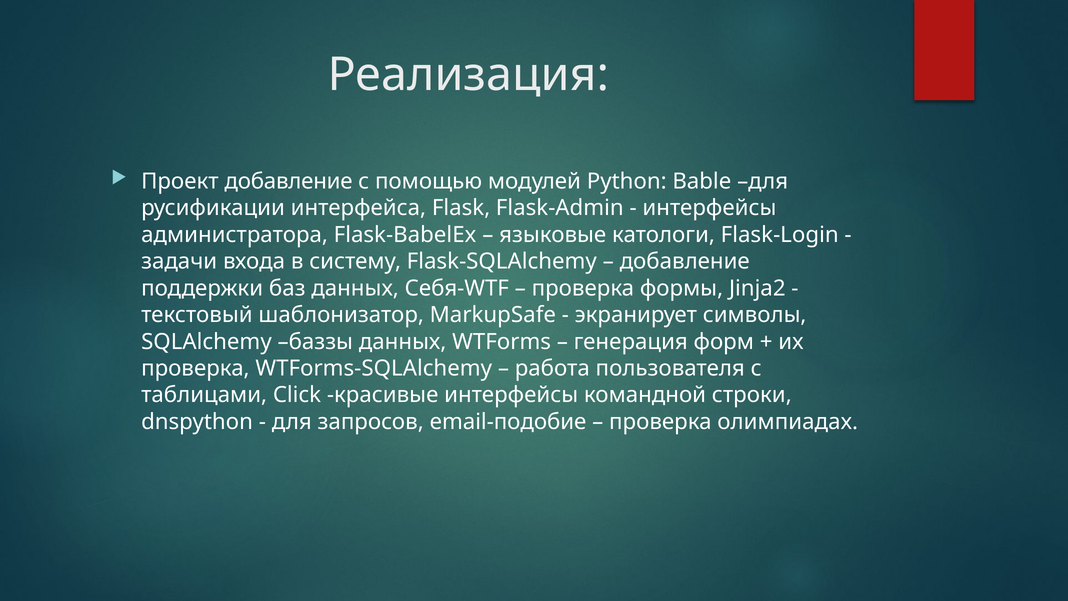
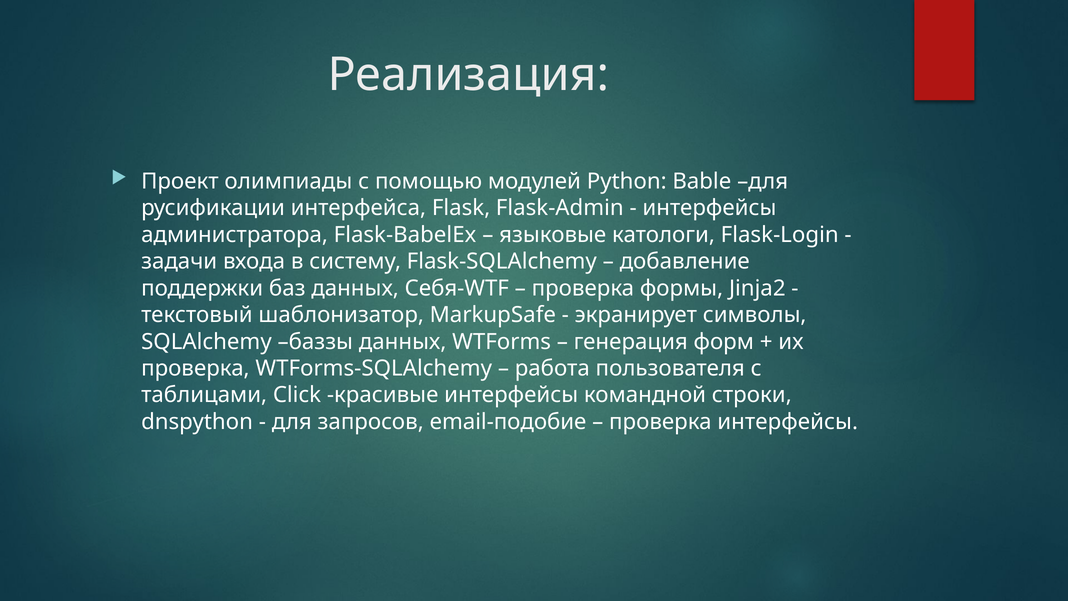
Проект добавление: добавление -> олимпиады (288, 181)
проверка олимпиадах: олимпиадах -> интерфейсы (788, 422)
